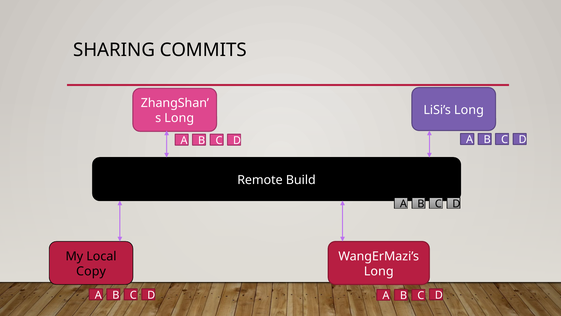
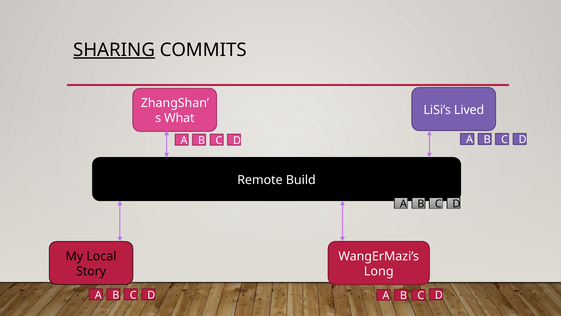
SHARING underline: none -> present (114, 50)
LiSi’s Long: Long -> Lived (469, 110)
Long: Long -> What (179, 118)
Copy: Copy -> Story (91, 271)
